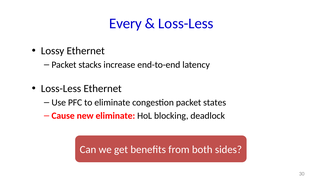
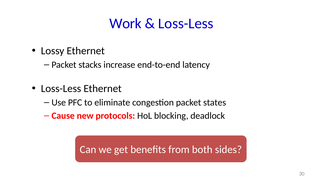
Every: Every -> Work (125, 23)
new eliminate: eliminate -> protocols (115, 116)
